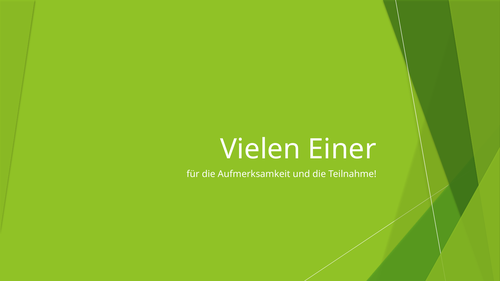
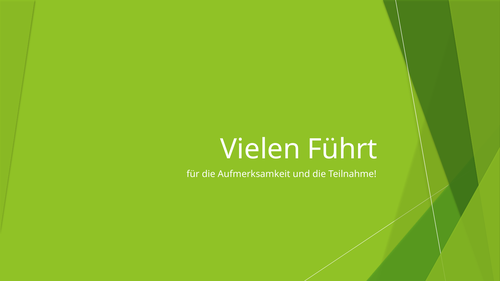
Einer: Einer -> Führt (342, 149)
